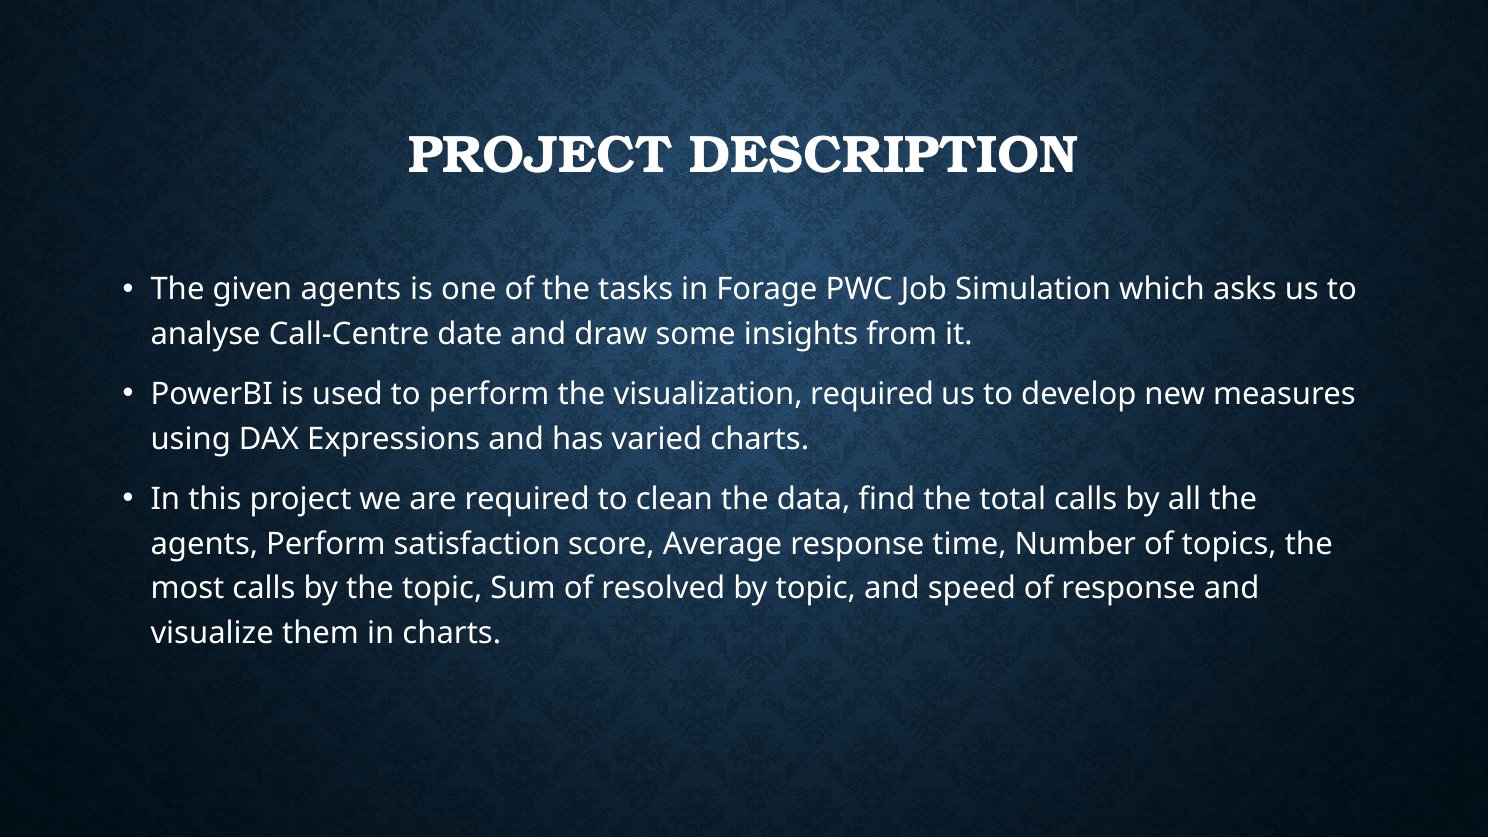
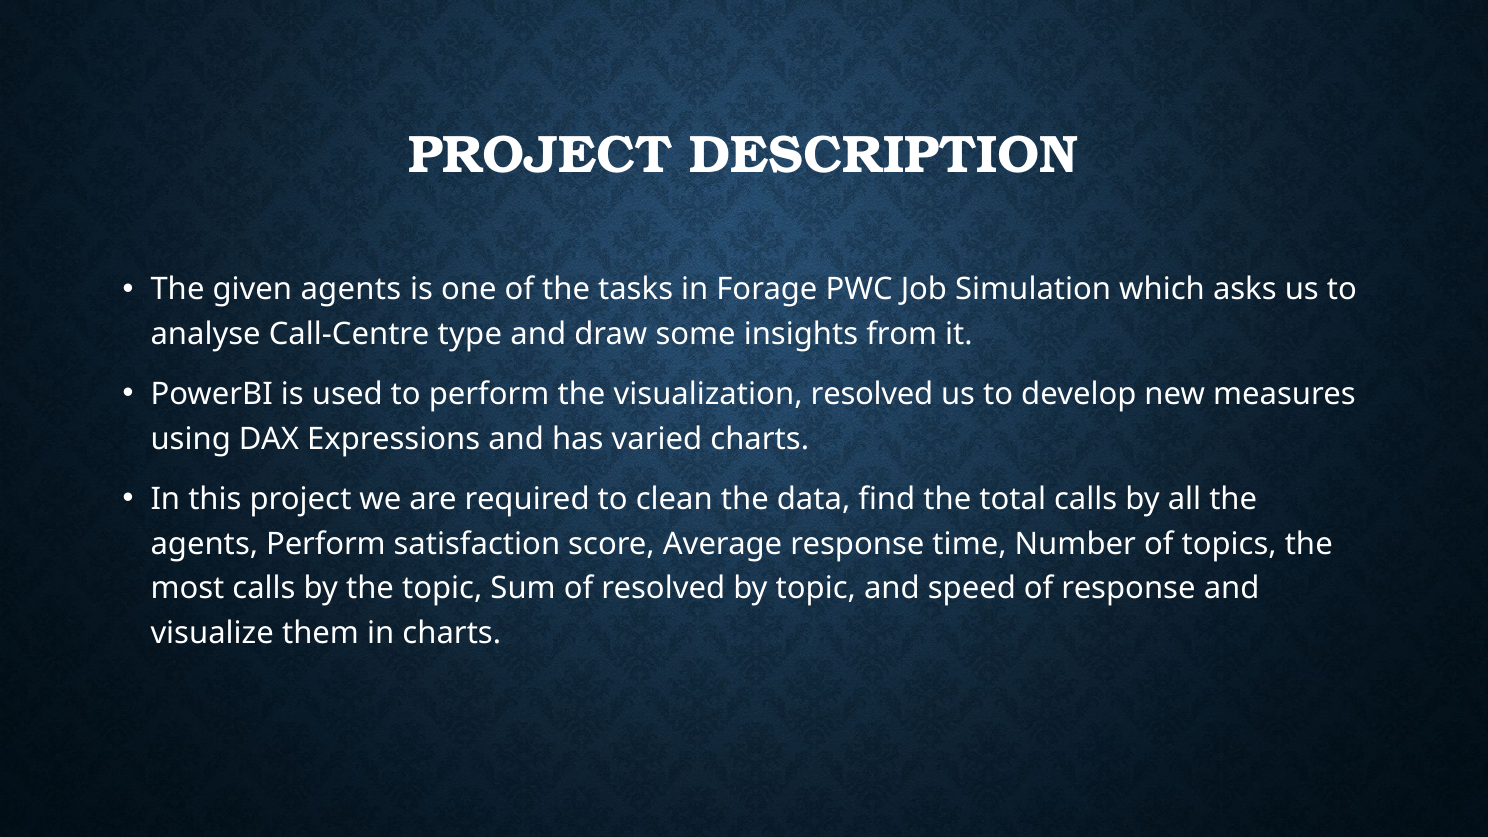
date: date -> type (470, 334)
visualization required: required -> resolved (872, 394)
